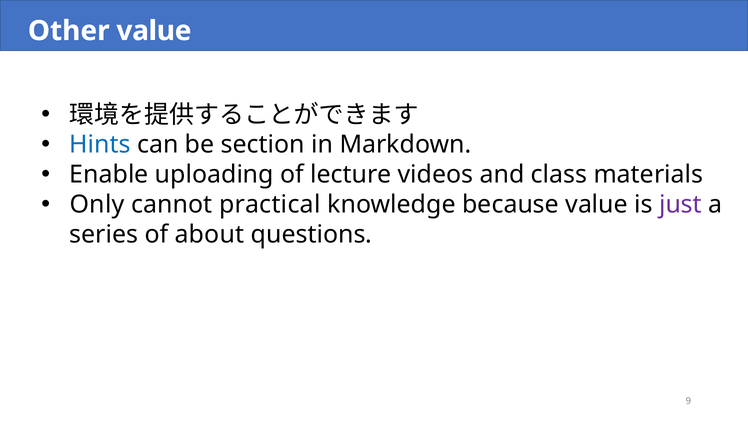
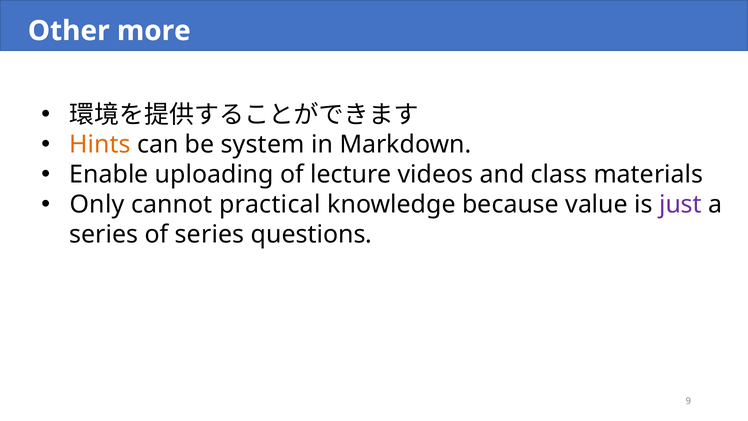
Other value: value -> more (154, 31)
Hints colour: blue -> orange (100, 145)
section: section -> system (263, 145)
of about: about -> series (210, 234)
